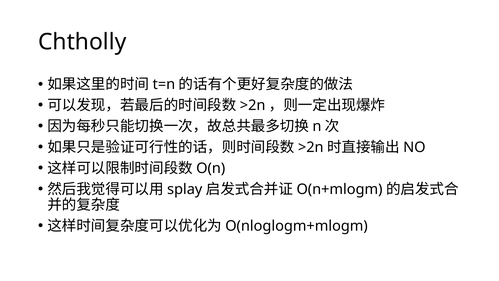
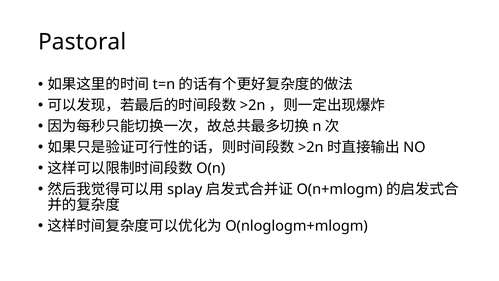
Chtholly: Chtholly -> Pastoral (82, 42)
